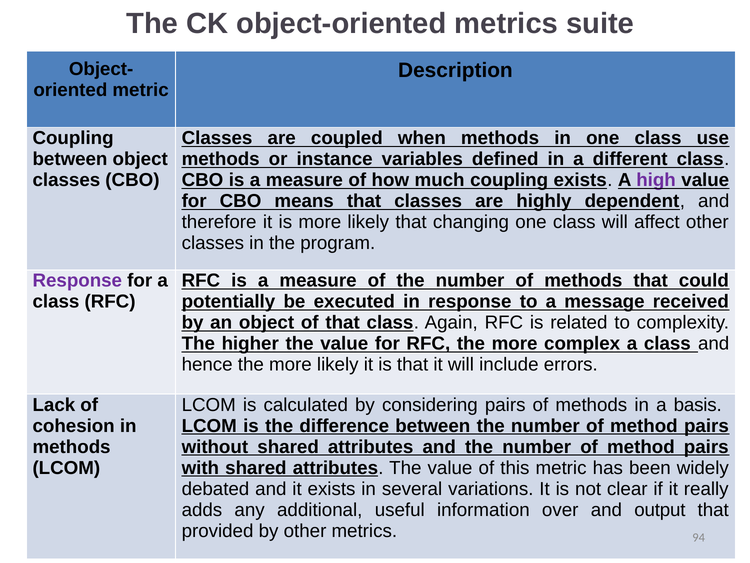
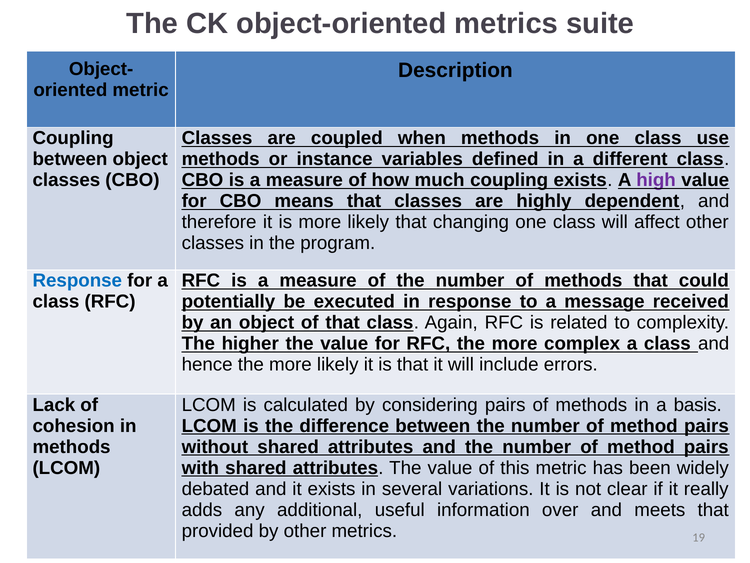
Response colour: purple -> blue (77, 280)
output: output -> meets (660, 509)
94: 94 -> 19 (699, 537)
